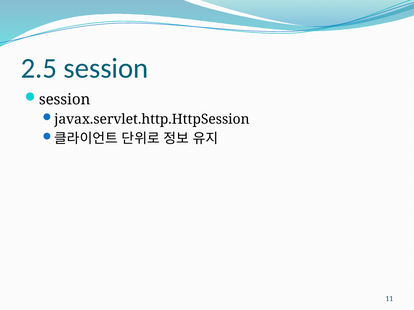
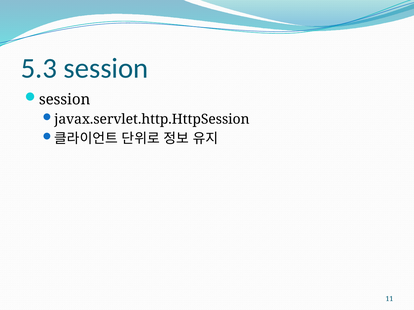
2.5: 2.5 -> 5.3 (39, 68)
